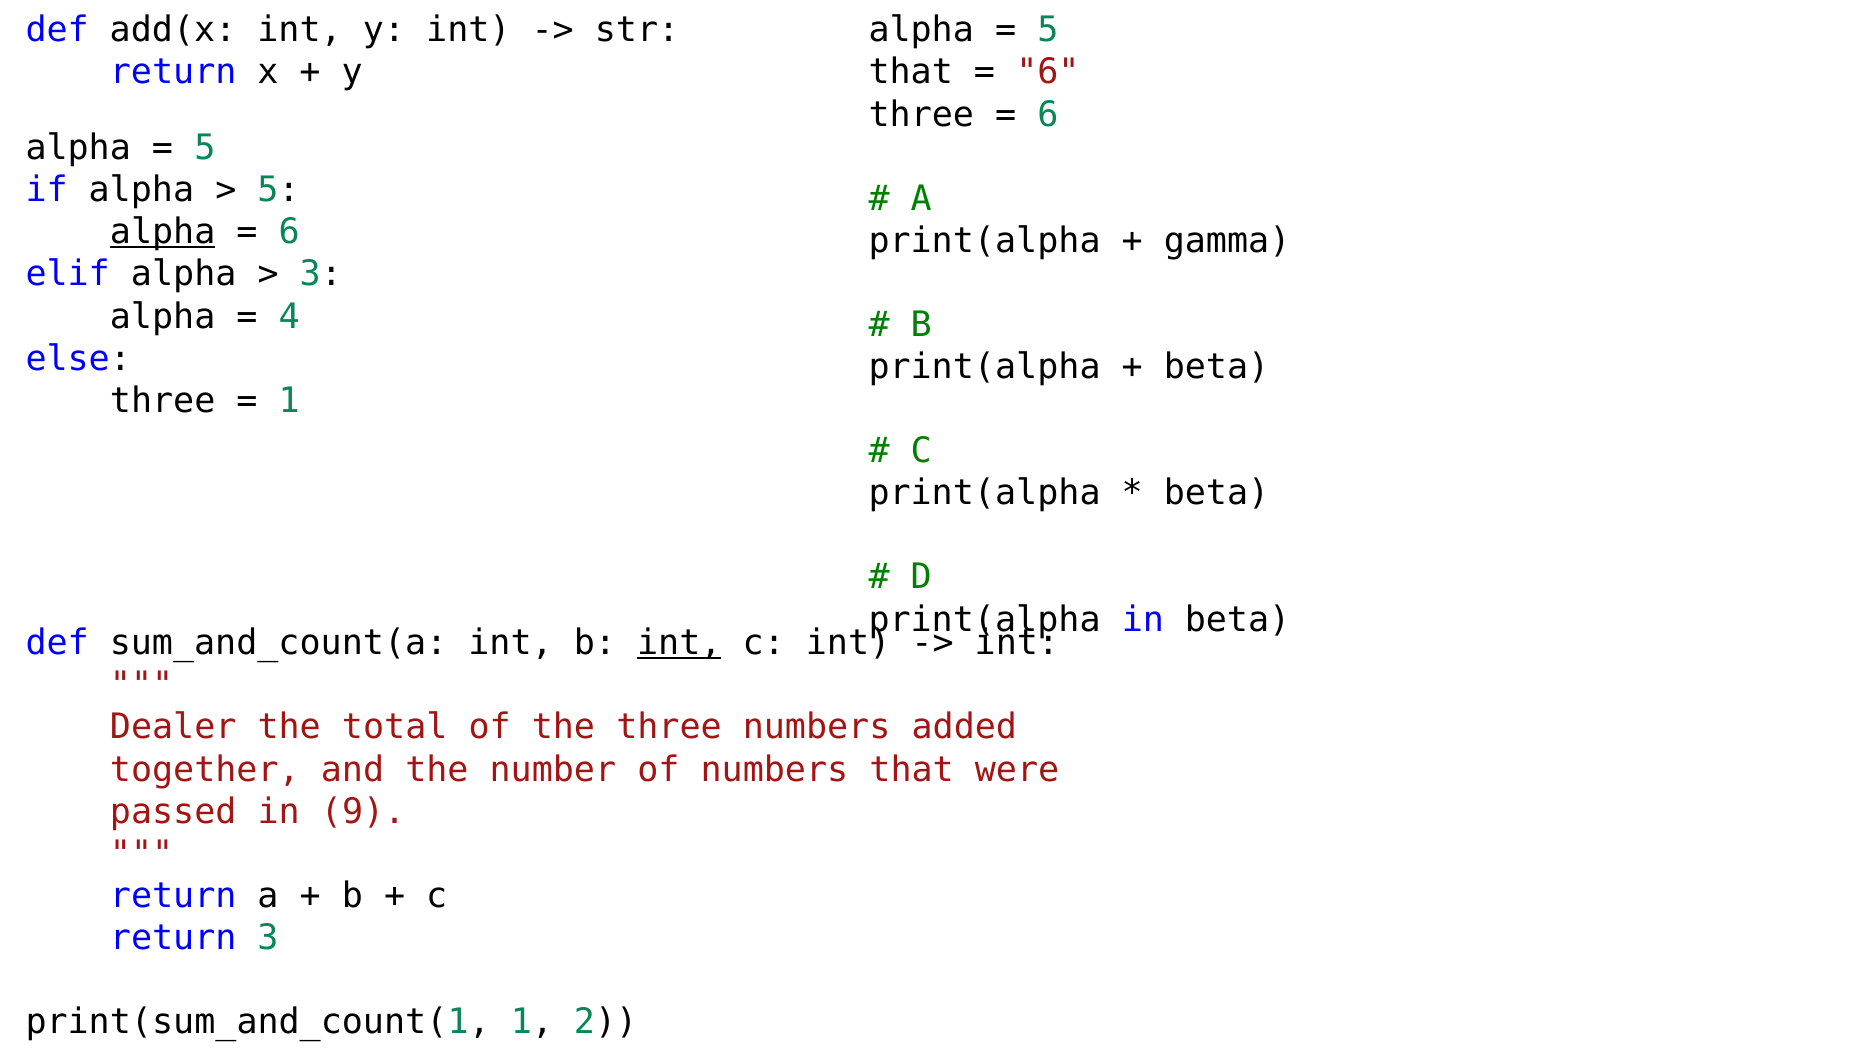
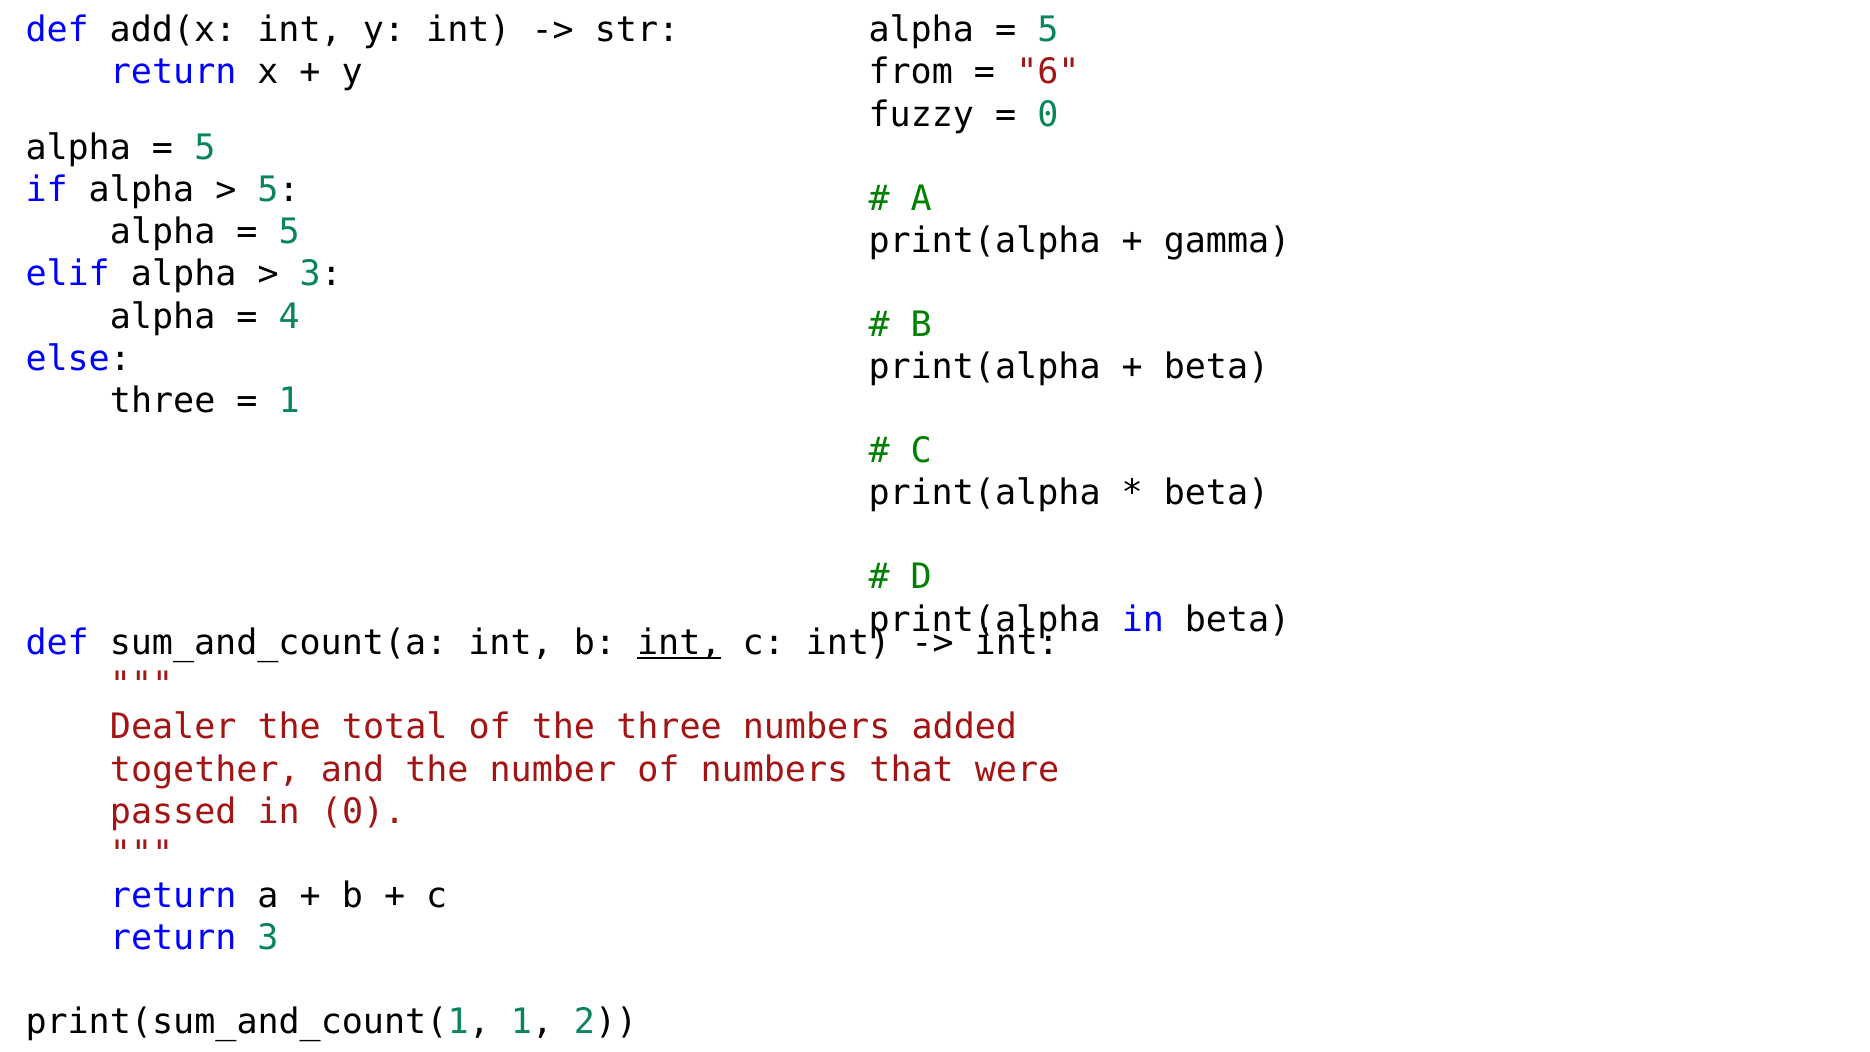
that: that -> from (911, 72)
three: three -> fuzzy (921, 114)
6: 6 -> 0 (1048, 114)
alpha underline: present -> none (163, 232)
6: 6 -> 5 (289, 232)
in 9: 9 -> 0 (363, 811)
